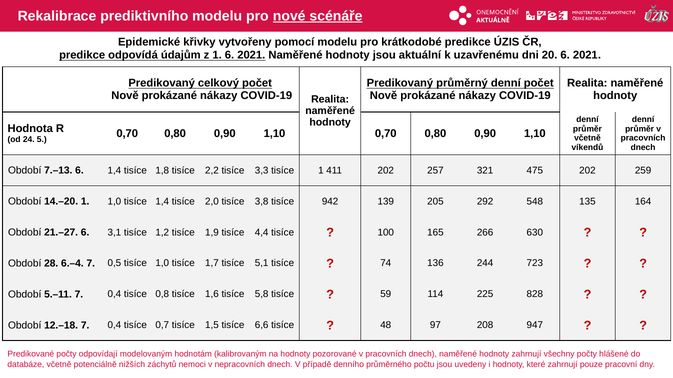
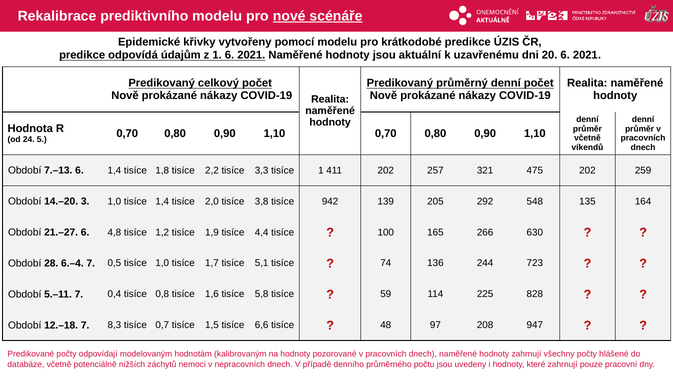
14.–20 1: 1 -> 3 (85, 202)
3,1: 3,1 -> 4,8 (114, 233)
12.–18 7 0,4: 0,4 -> 8,3 (114, 326)
